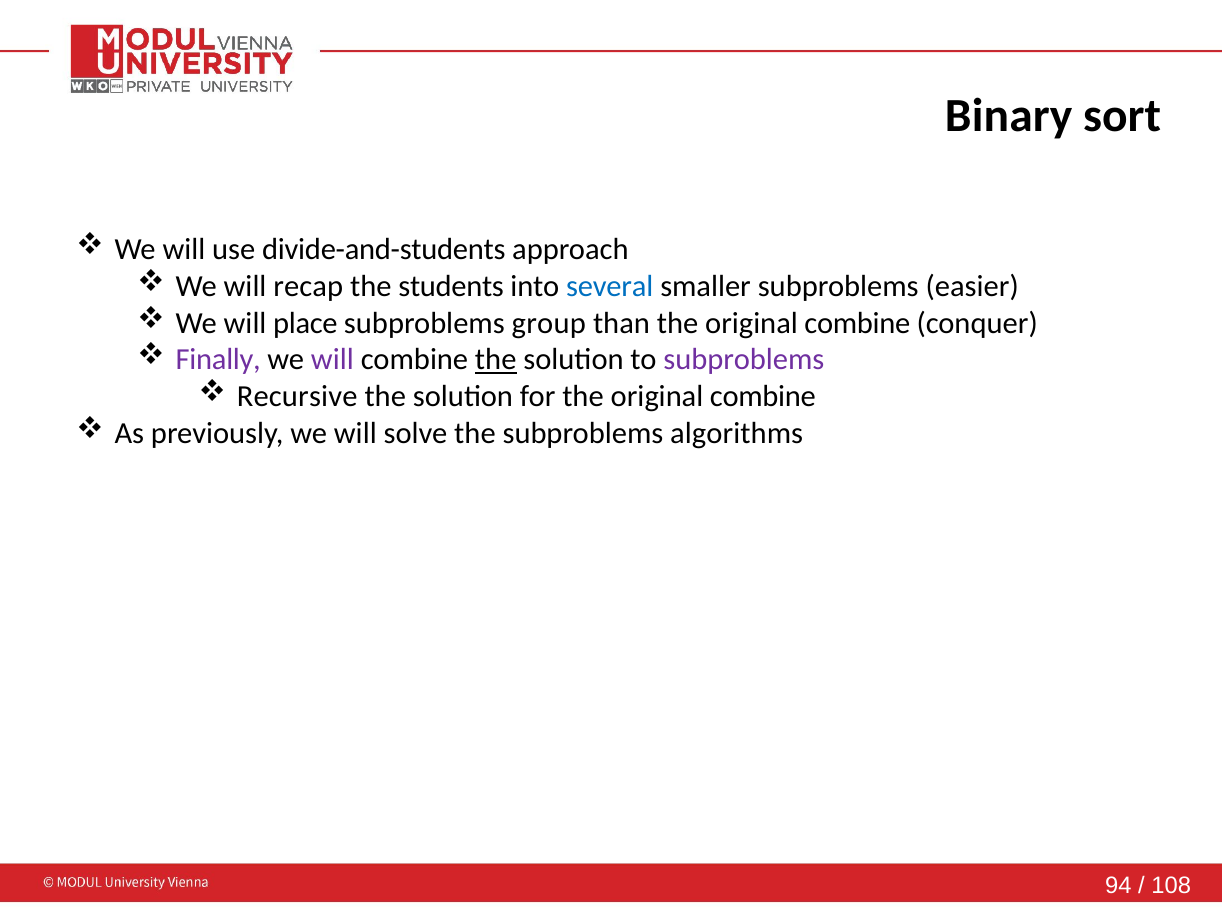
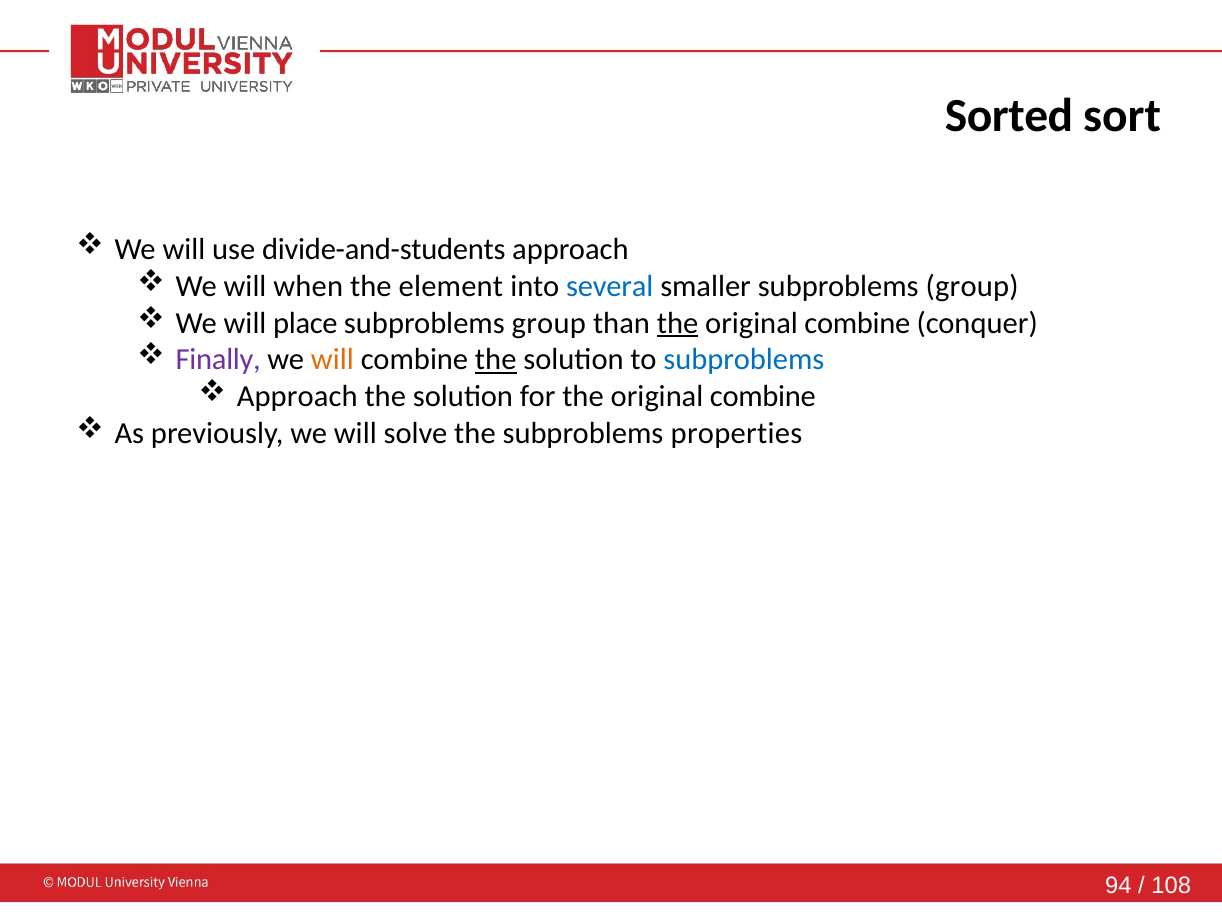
Binary: Binary -> Sorted (1009, 116)
recap: recap -> when (308, 287)
students: students -> element (451, 287)
smaller subproblems easier: easier -> group (972, 287)
the underline: none -> present (678, 323)
will colour: purple -> orange (332, 360)
subproblems colour: purple -> blue (744, 360)
Recursive: Recursive -> Approach (297, 397)
algorithms: algorithms -> properties (737, 433)
